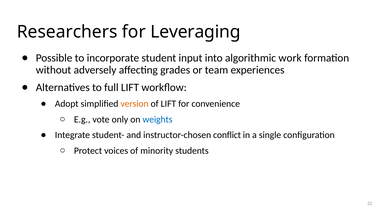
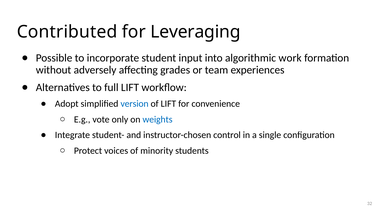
Researchers: Researchers -> Contributed (67, 32)
version colour: orange -> blue (135, 104)
conflict: conflict -> control (227, 135)
